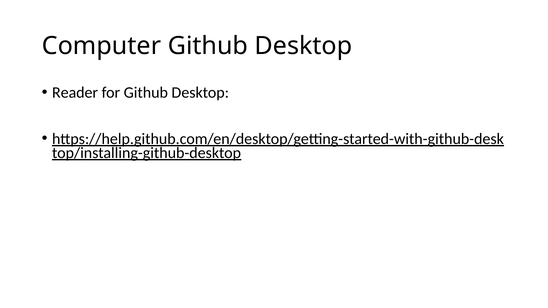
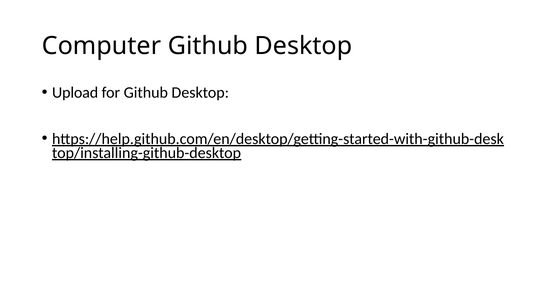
Reader: Reader -> Upload (75, 93)
